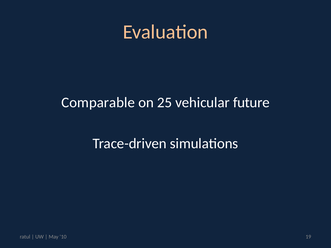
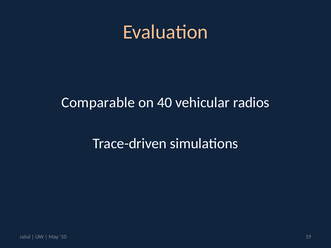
25: 25 -> 40 (165, 103)
future: future -> radios (251, 103)
